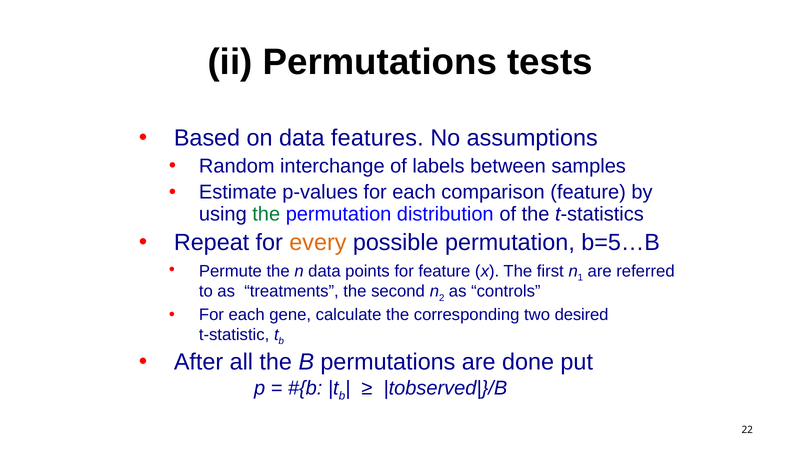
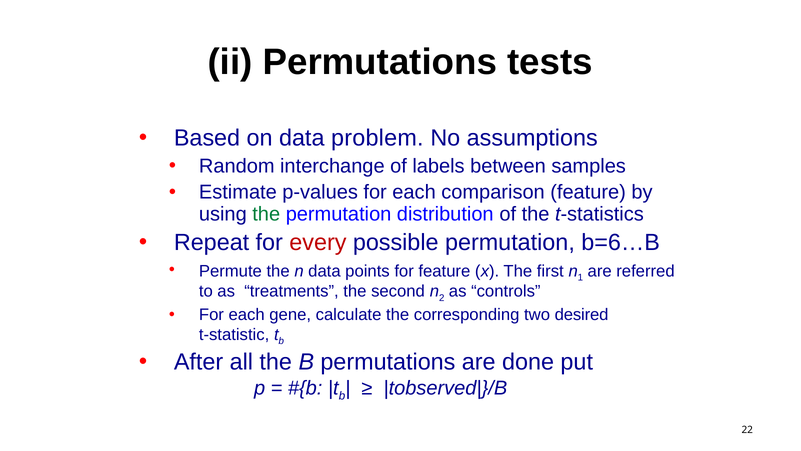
features: features -> problem (377, 138)
every colour: orange -> red (318, 242)
b=5…B: b=5…B -> b=6…B (621, 242)
